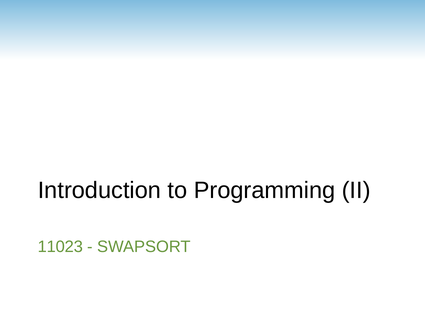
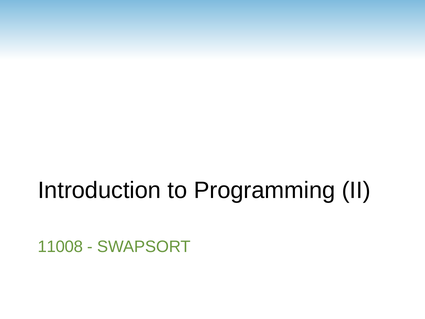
11023: 11023 -> 11008 (60, 246)
